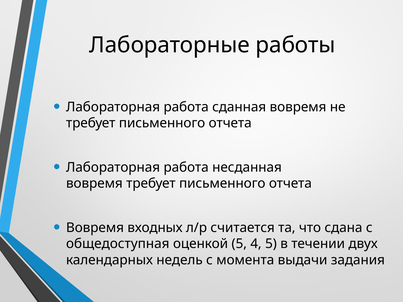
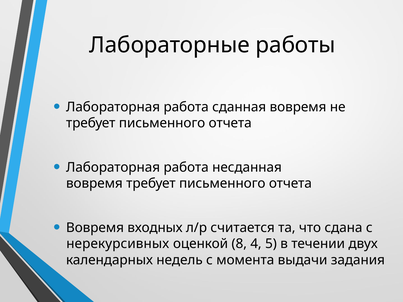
общедоступная: общедоступная -> нерекурсивных (118, 244)
оценкой 5: 5 -> 8 (239, 244)
